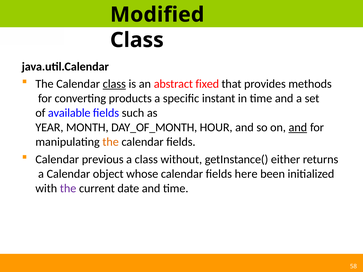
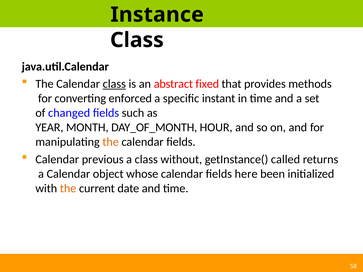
Modified: Modified -> Instance (157, 15)
products: products -> enforced (130, 99)
available: available -> changed (69, 113)
and underline: present -> none (298, 128)
either: either -> called (285, 160)
the colour: purple -> orange (68, 189)
